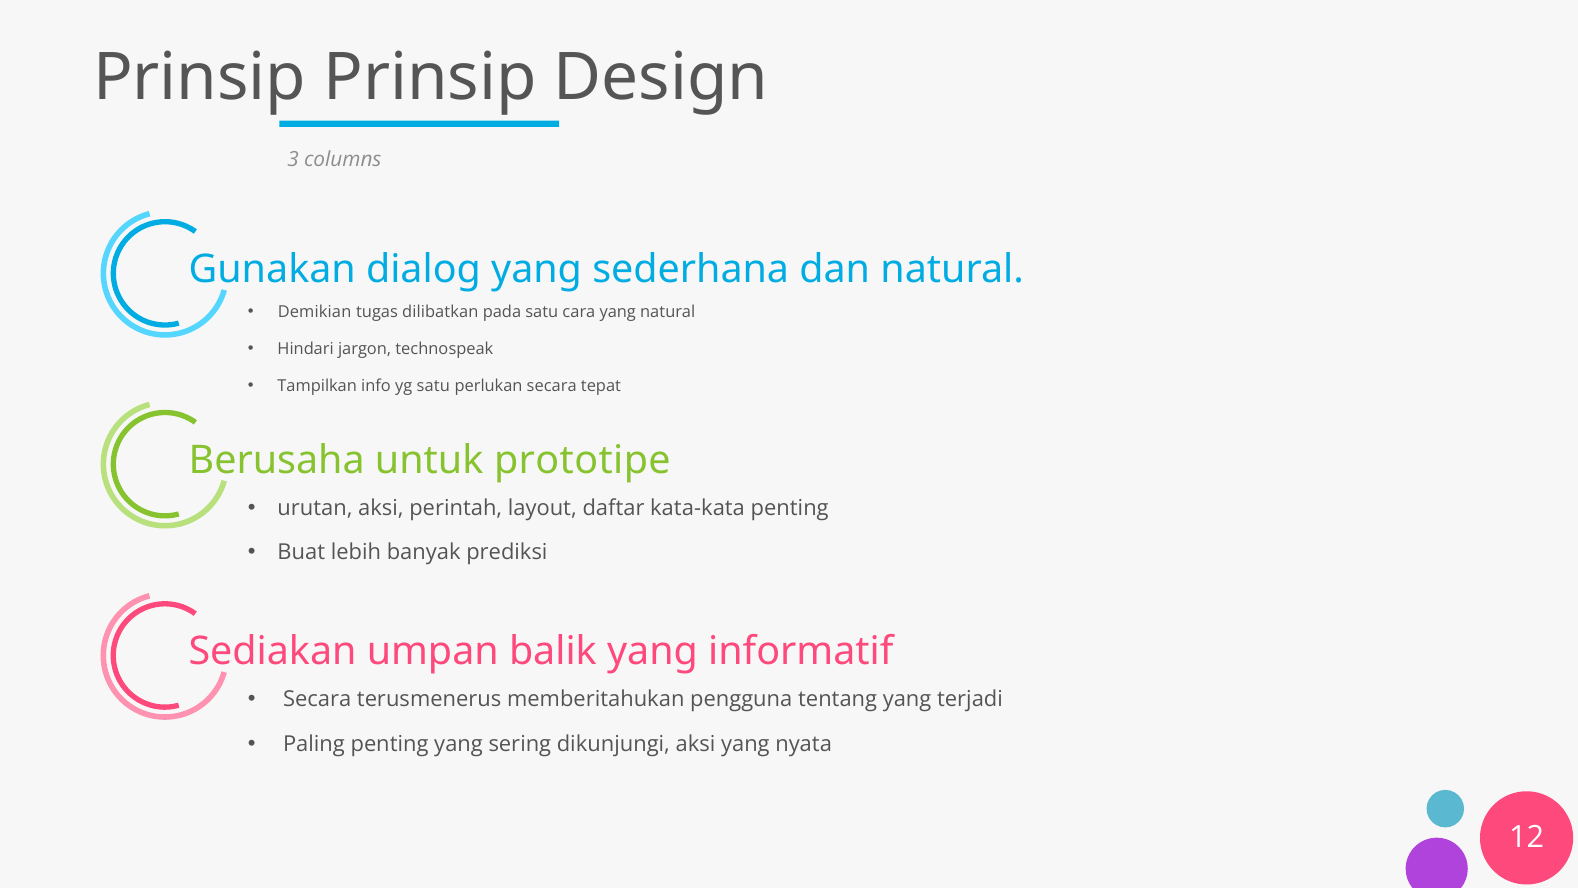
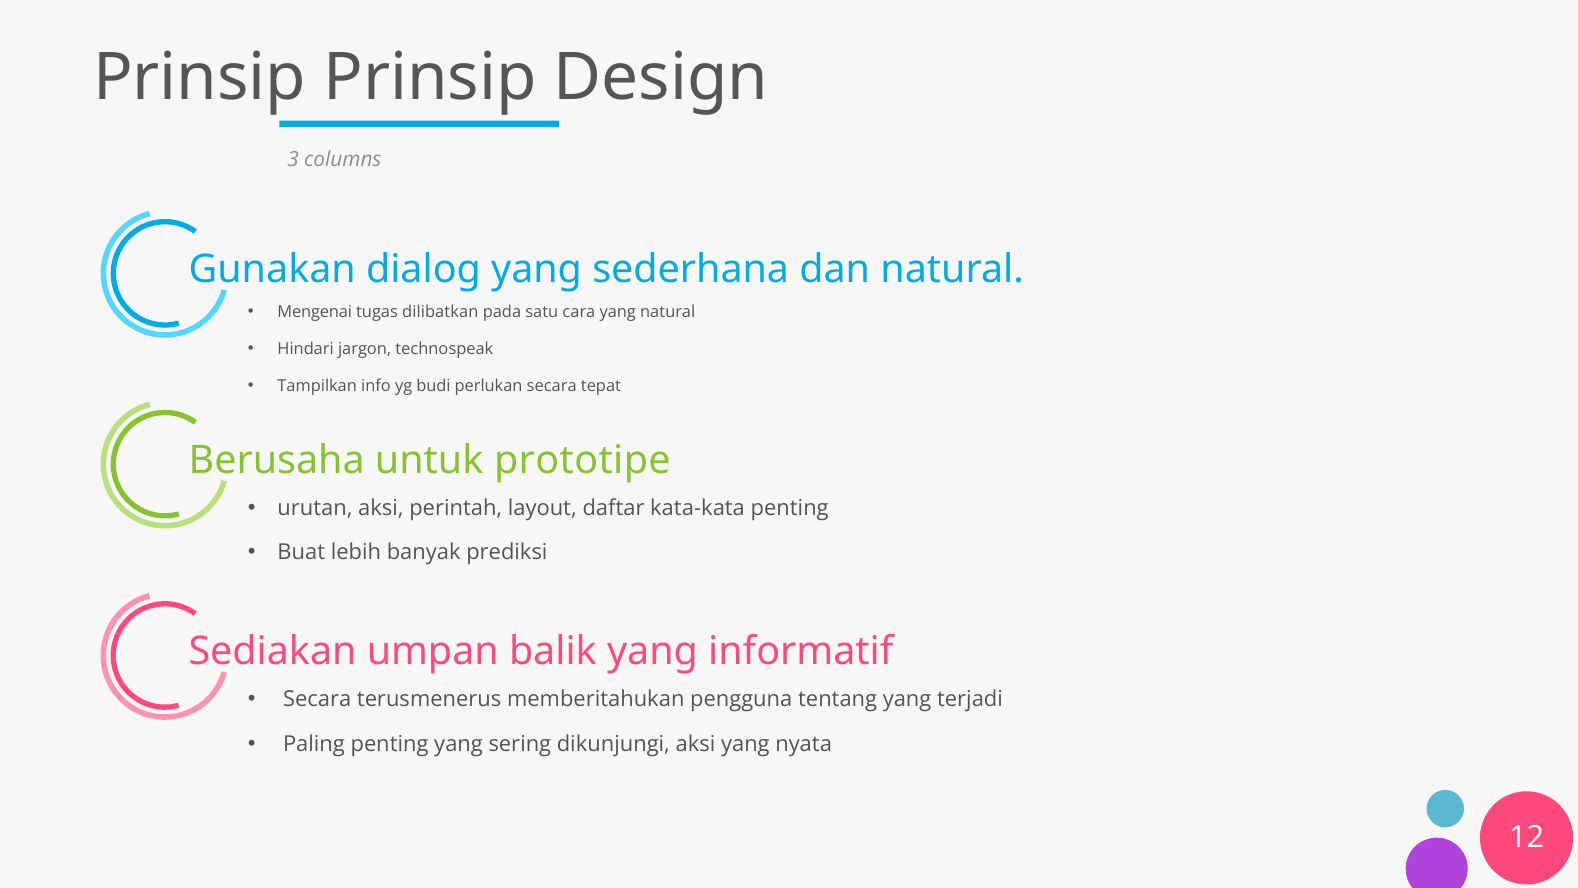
Demikian: Demikian -> Mengenai (315, 312)
yg satu: satu -> budi (433, 386)
